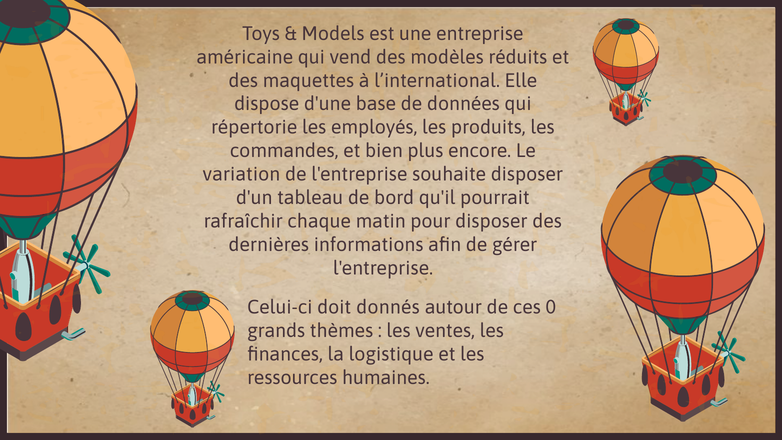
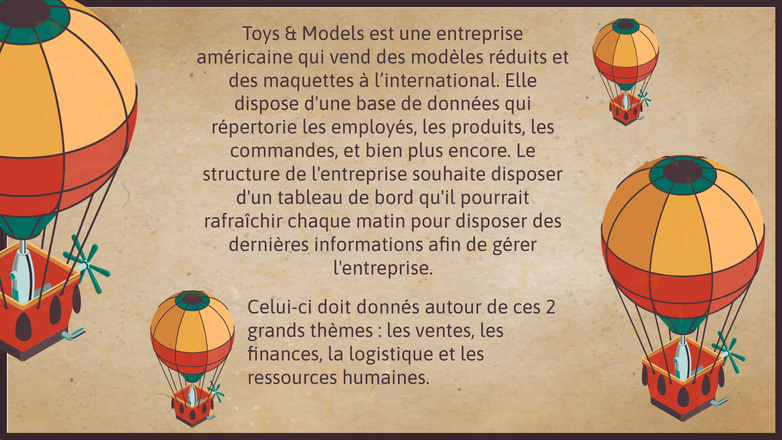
variation: variation -> structure (241, 174)
0: 0 -> 2 (551, 307)
